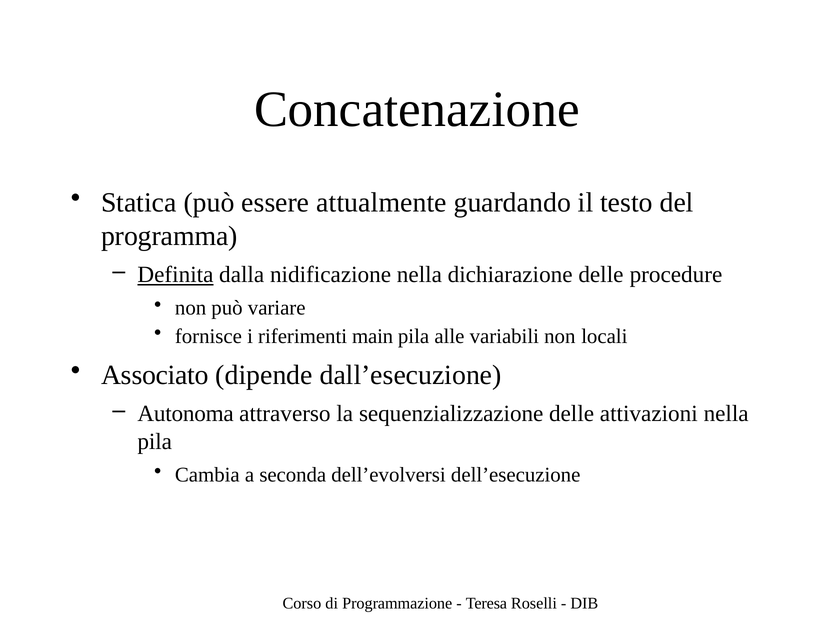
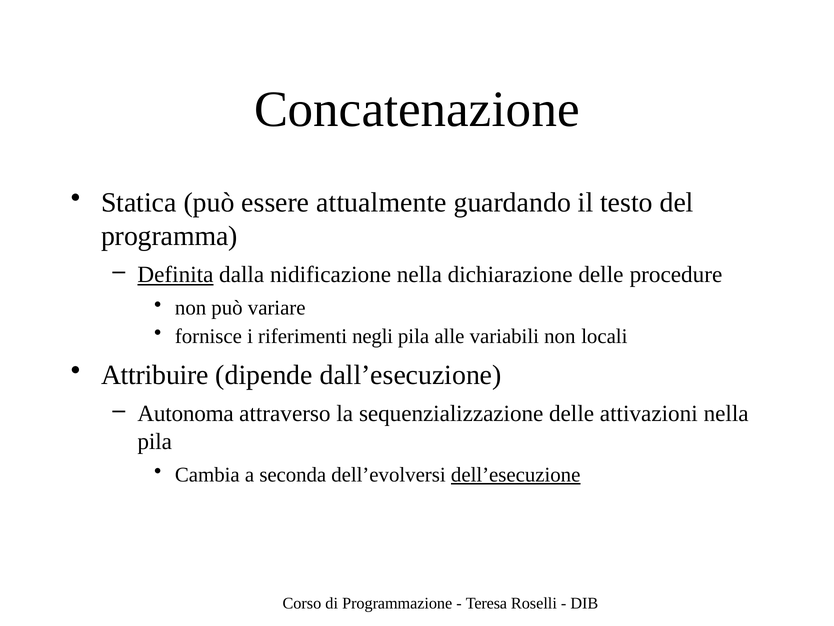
main: main -> negli (373, 336)
Associato: Associato -> Attribuire (155, 375)
dell’esecuzione underline: none -> present (516, 475)
